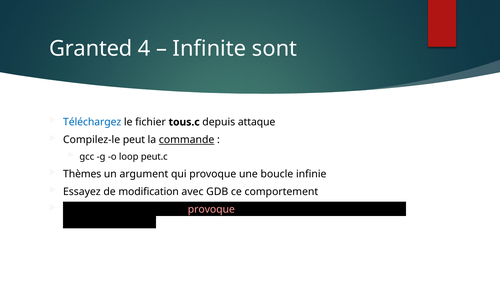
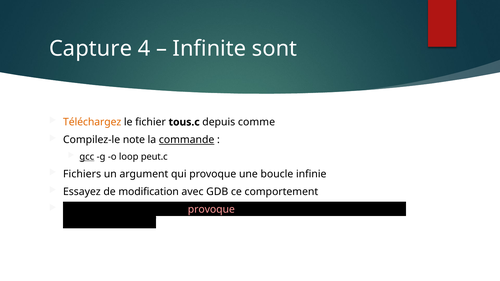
Granted: Granted -> Capture (91, 49)
Téléchargez colour: blue -> orange (92, 122)
attaque: attaque -> comme (257, 122)
peut: peut -> note (134, 140)
gcc underline: none -> present (87, 157)
Thèmes: Thèmes -> Fichiers (82, 174)
